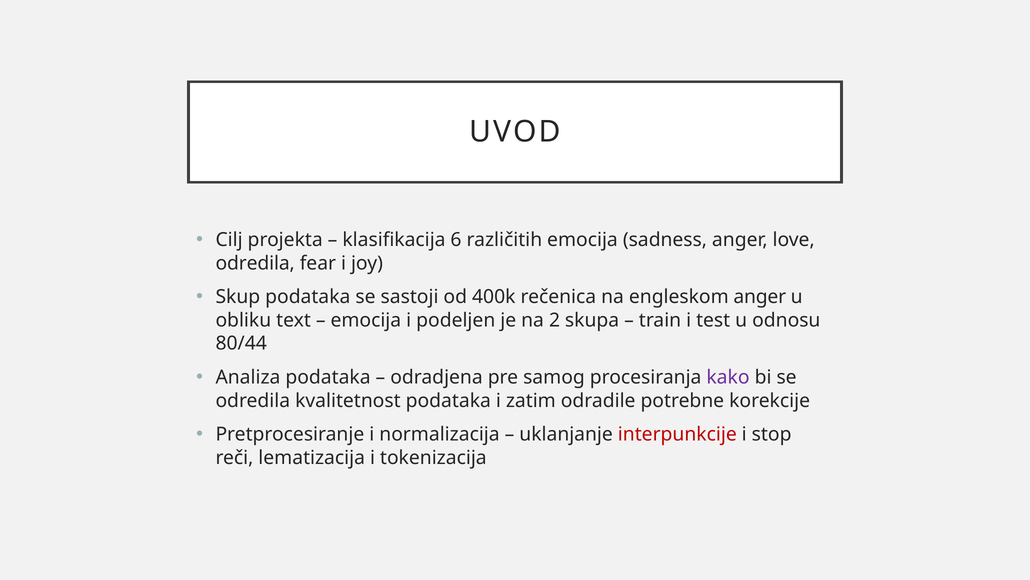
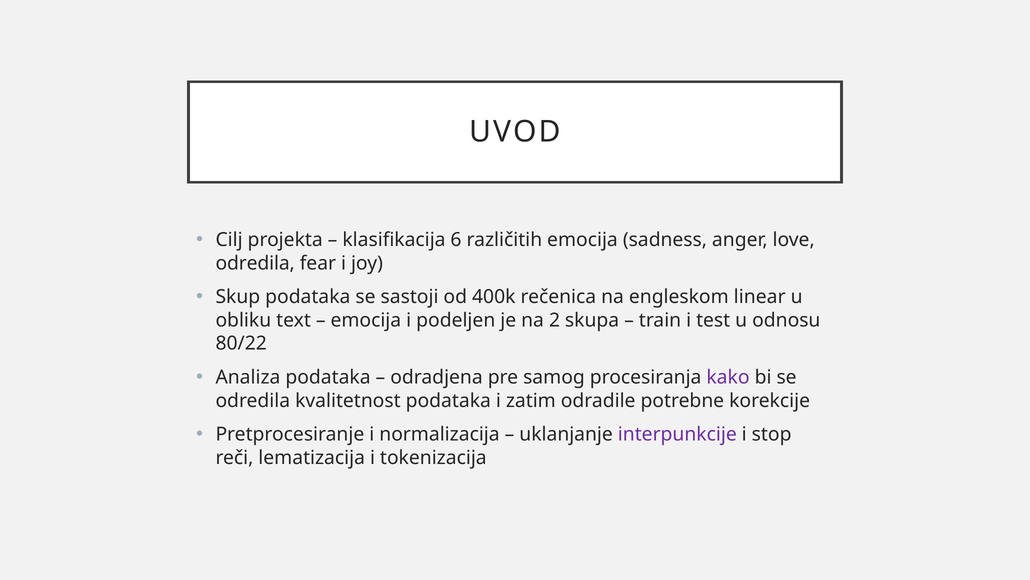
engleskom anger: anger -> linear (760, 297)
80/44: 80/44 -> 80/22 (241, 343)
interpunkcije colour: red -> purple (677, 434)
